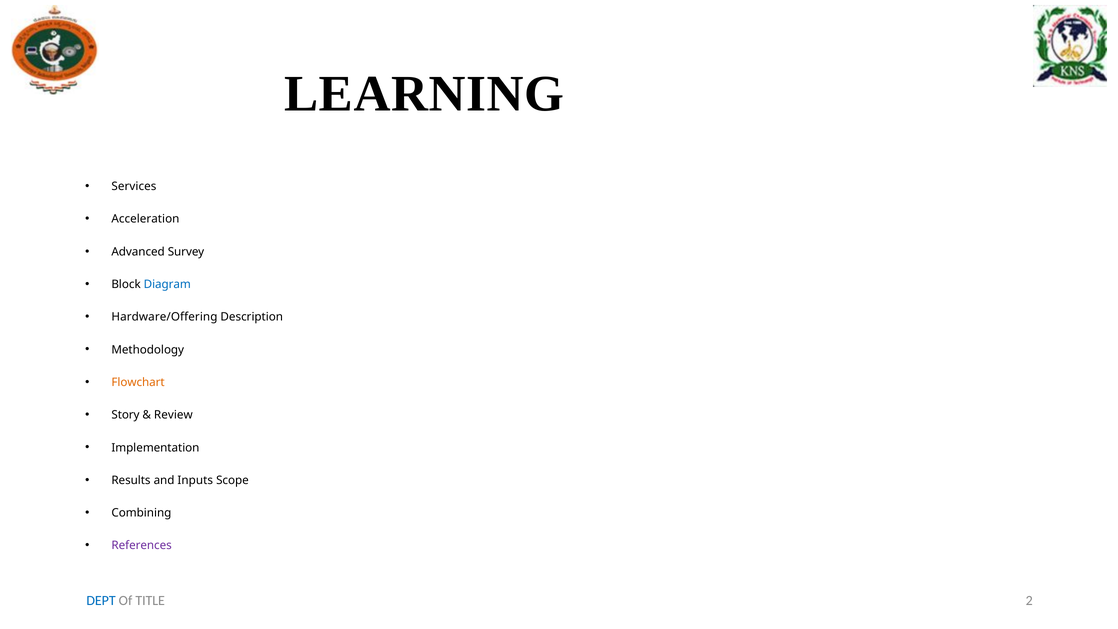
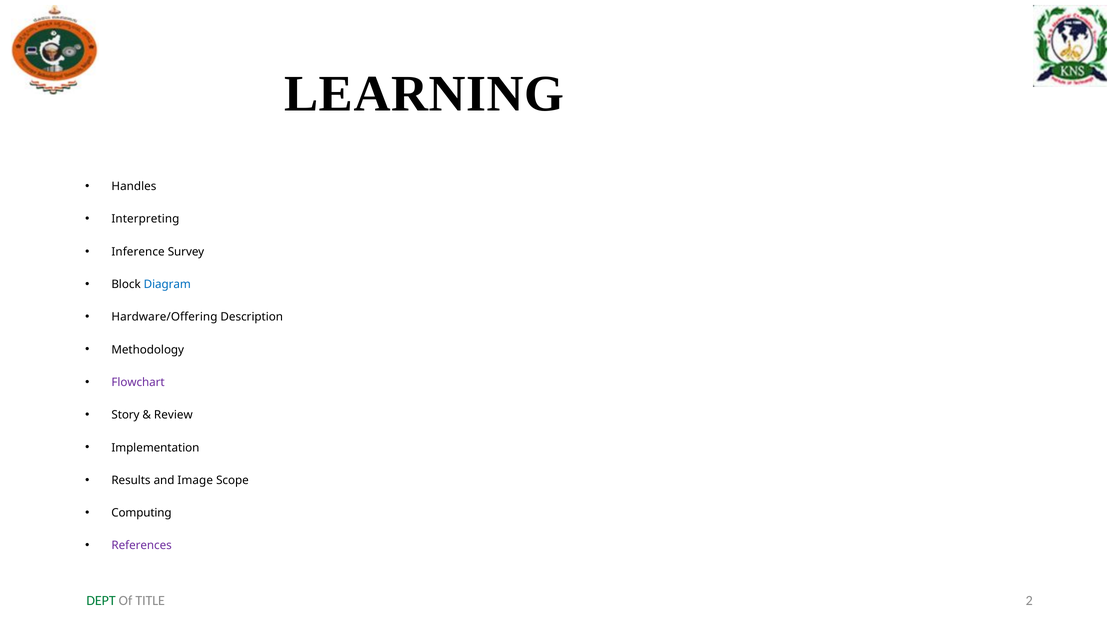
Services: Services -> Handles (134, 186)
Acceleration: Acceleration -> Interpreting (145, 219)
Advanced: Advanced -> Inference (138, 252)
Flowchart colour: orange -> purple (138, 382)
Inputs: Inputs -> Image (195, 480)
Combining: Combining -> Computing (141, 513)
DEPT colour: blue -> green (101, 600)
